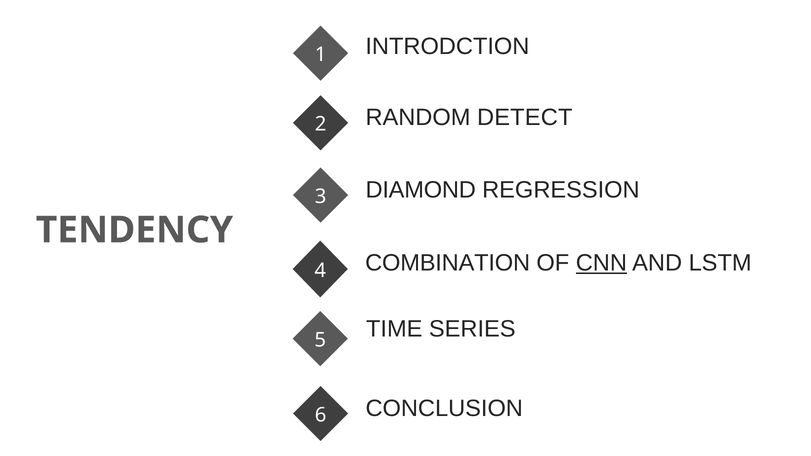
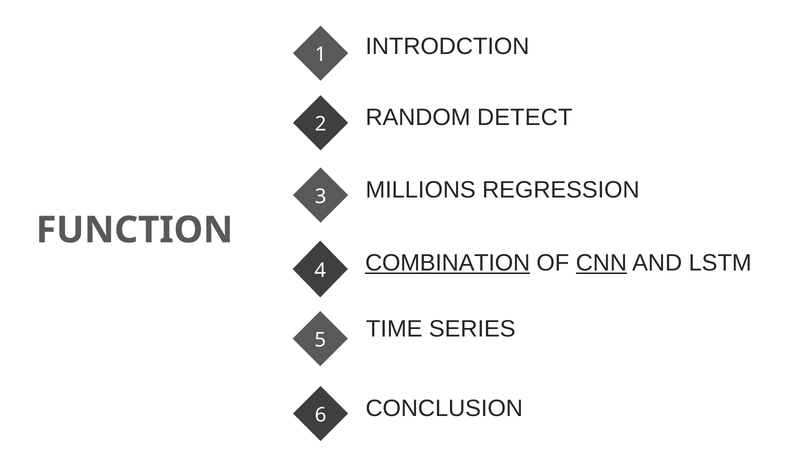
DIAMOND: DIAMOND -> MILLIONS (421, 190)
TENDENCY: TENDENCY -> FUNCTION (135, 230)
COMBINATION underline: none -> present (448, 263)
